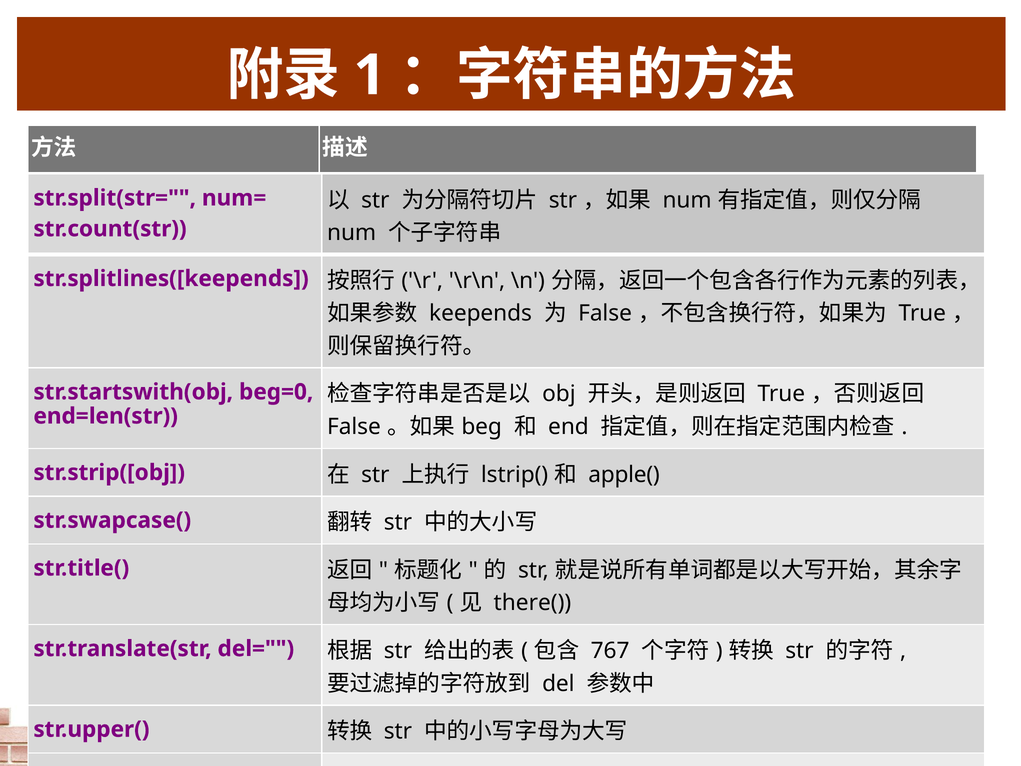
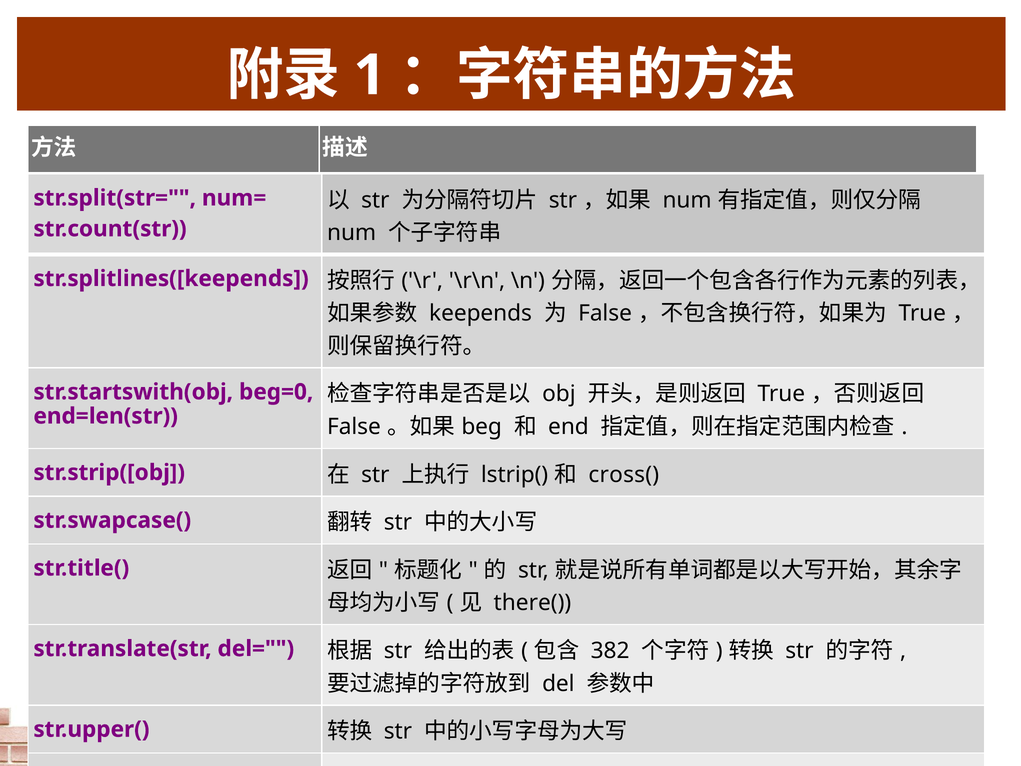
apple(: apple( -> cross( (624, 474)
767: 767 -> 382 (610, 651)
